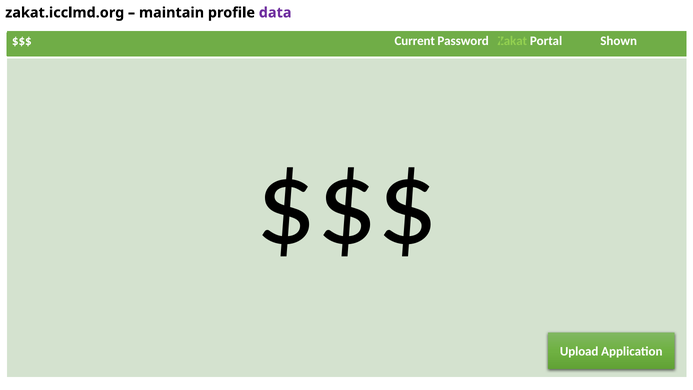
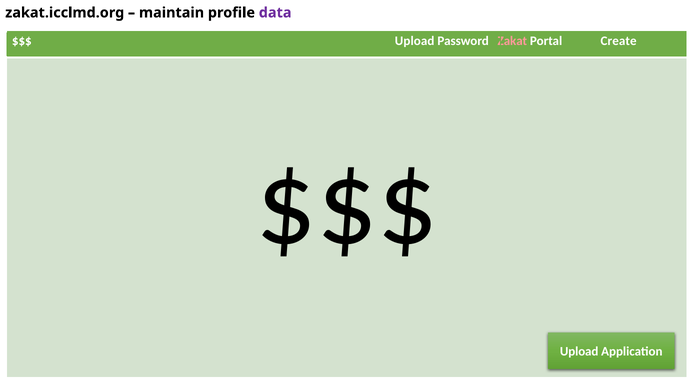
Current: Current -> Upload (415, 41)
Zakat colour: light green -> pink (512, 41)
Shown: Shown -> Create (619, 41)
